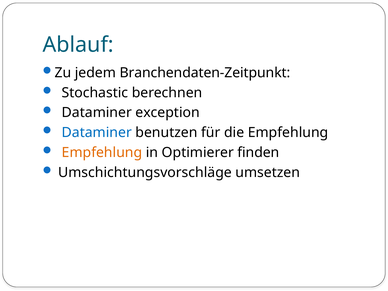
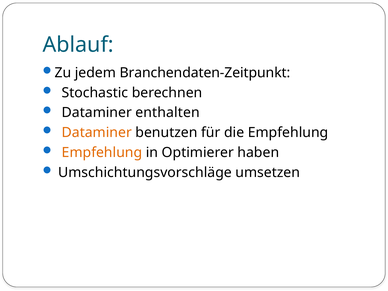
exception: exception -> enthalten (168, 113)
Dataminer colour: blue -> orange (97, 133)
finden: finden -> haben (258, 152)
